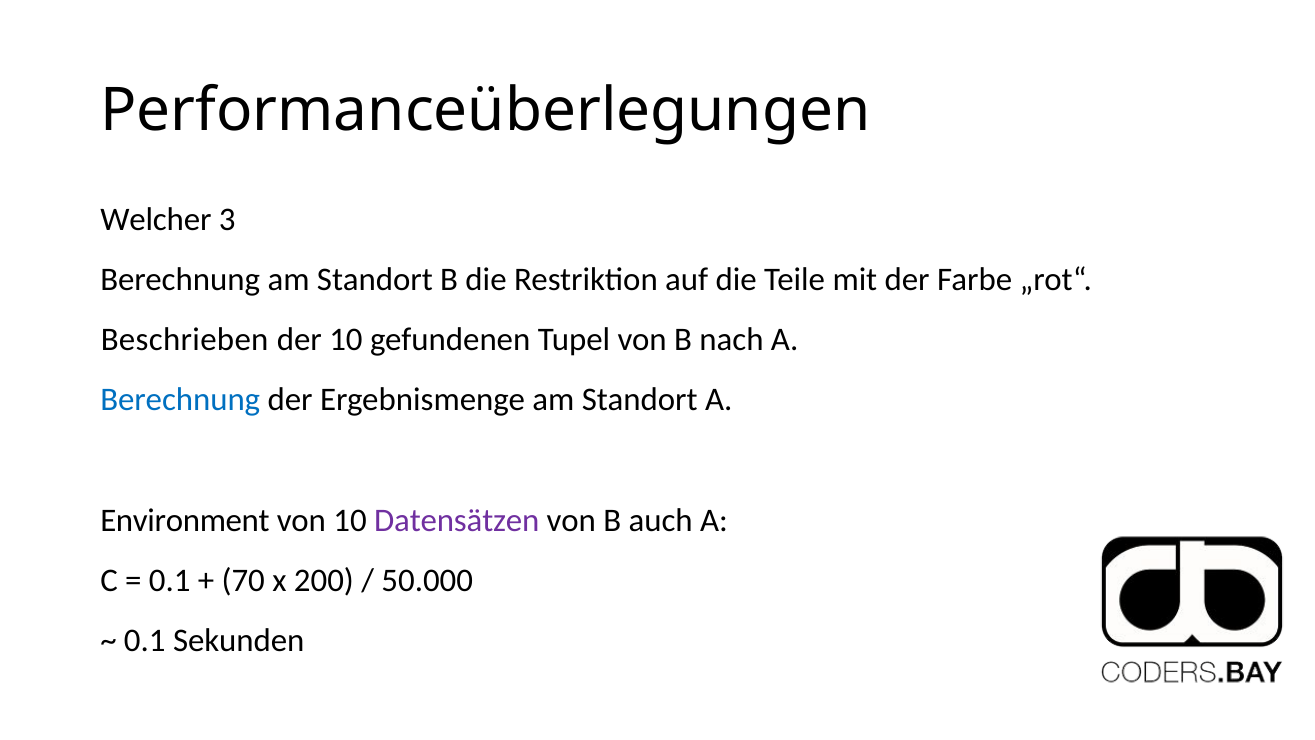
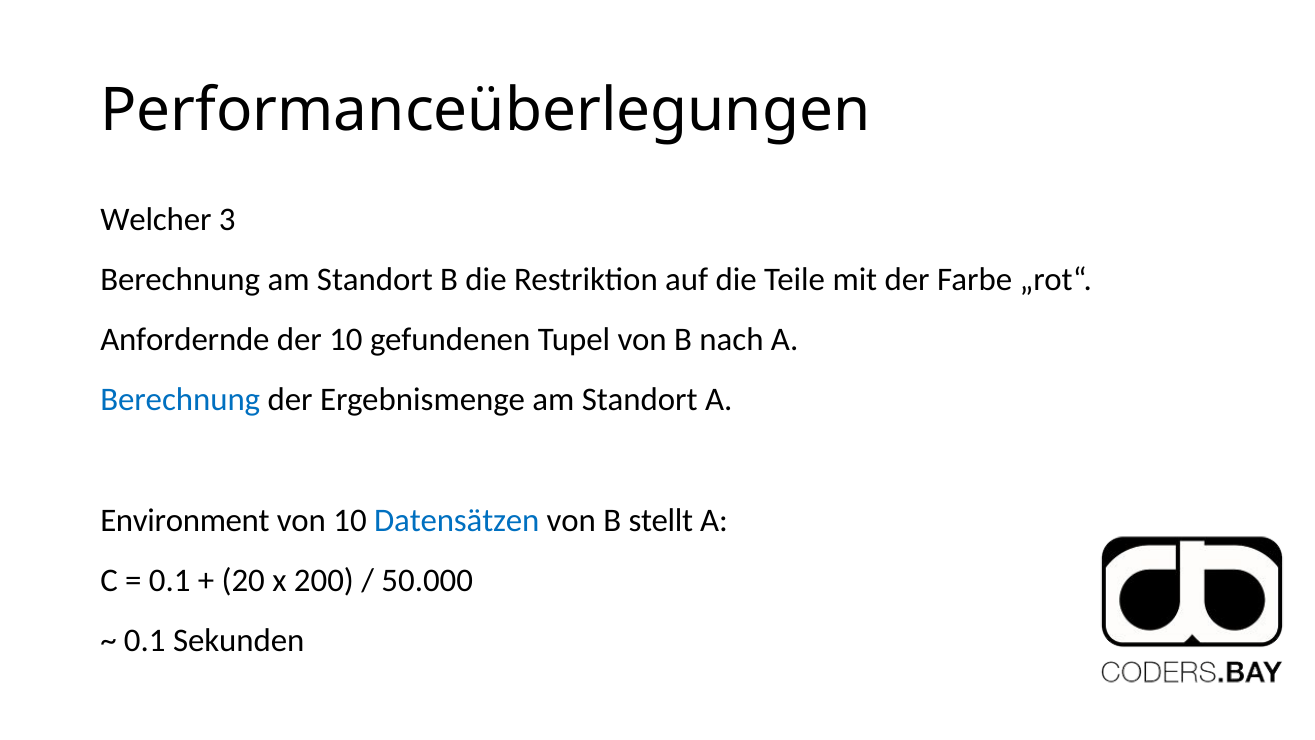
Beschrieben: Beschrieben -> Anfordernde (185, 340)
Datensätzen colour: purple -> blue (457, 520)
auch: auch -> stellt (661, 520)
70: 70 -> 20 (243, 580)
